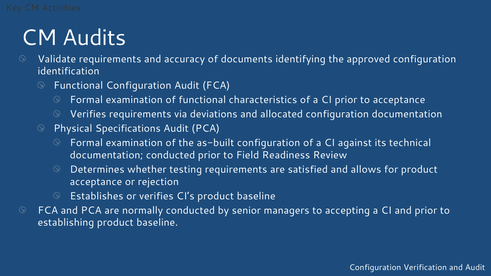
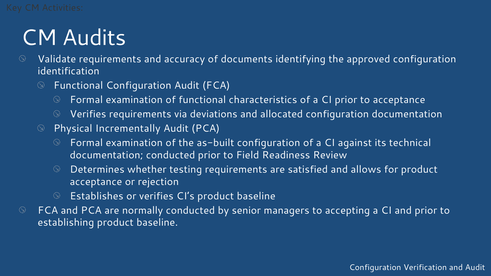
Specifications: Specifications -> Incrementally (128, 129)
